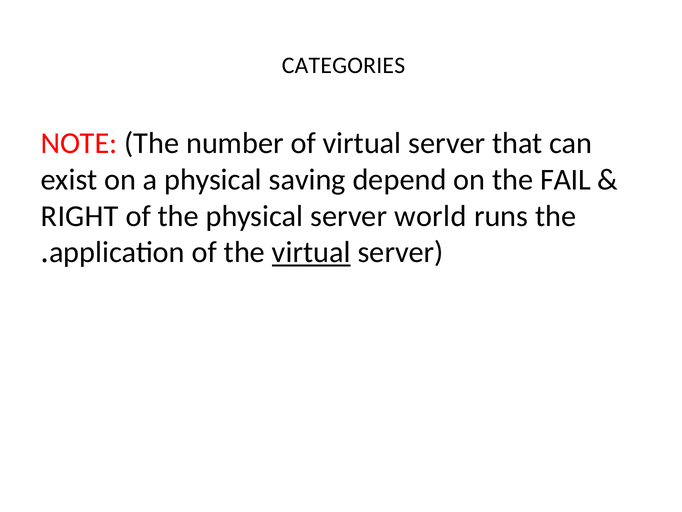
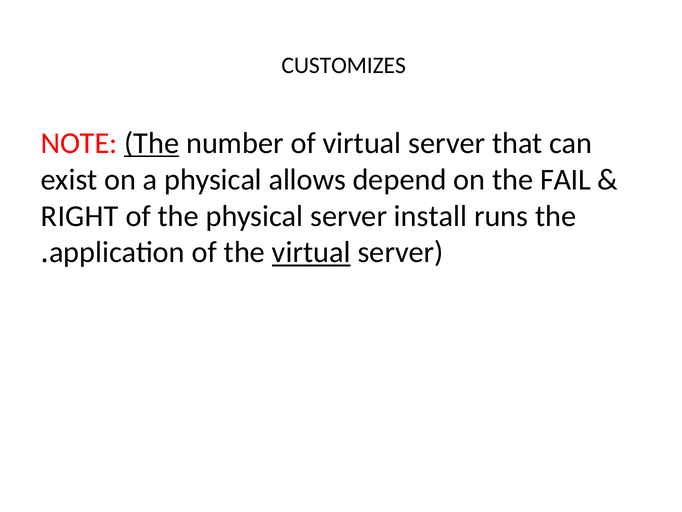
CATEGORIES: CATEGORIES -> CUSTOMIZES (344, 65)
The underline: none -> present (152, 143)
saving: saving -> allows (307, 179)
world: world -> install (431, 216)
